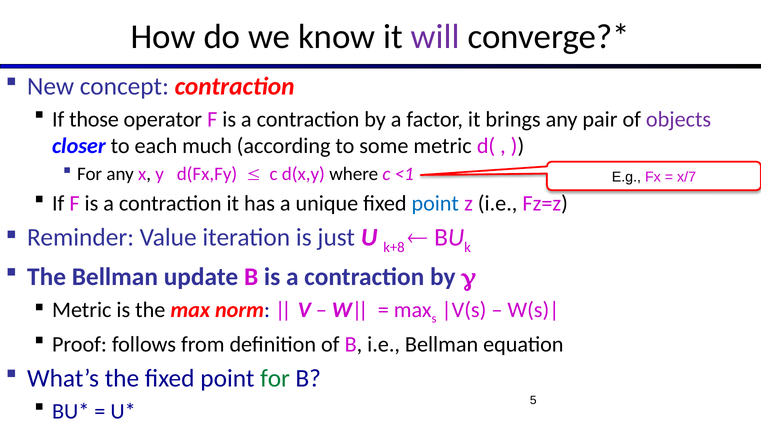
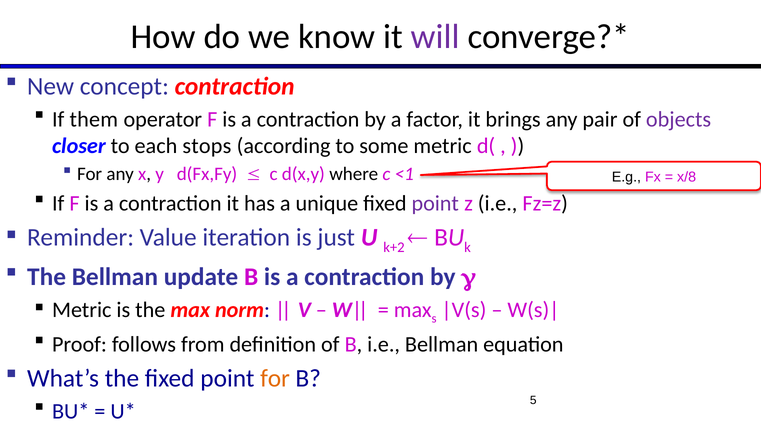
those: those -> them (94, 119)
much: much -> stops (207, 146)
x/7: x/7 -> x/8 (687, 177)
point colour: blue -> purple (435, 204)
k+8: k+8 -> k+2 (394, 247)
for colour: green -> orange (275, 379)
